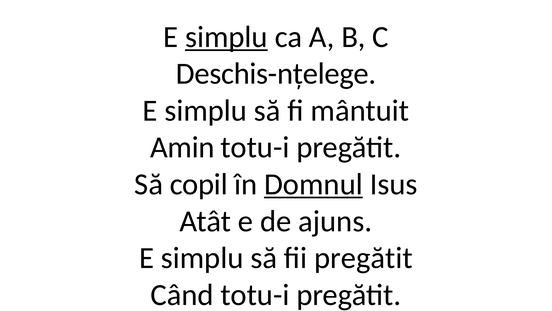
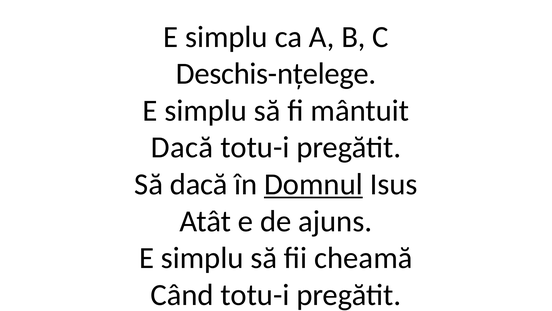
simplu underline: present -> none (226, 37)
Amin: Amin -> Dacă (182, 147)
Să copil: copil -> dacă (199, 184)
fii pregătit: pregătit -> cheamă (363, 258)
